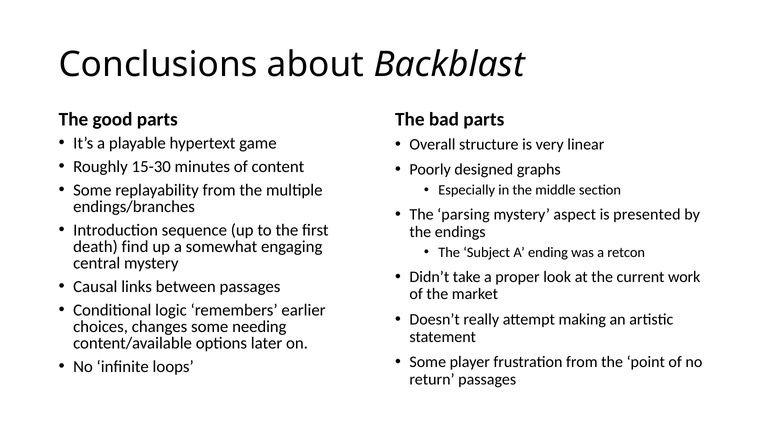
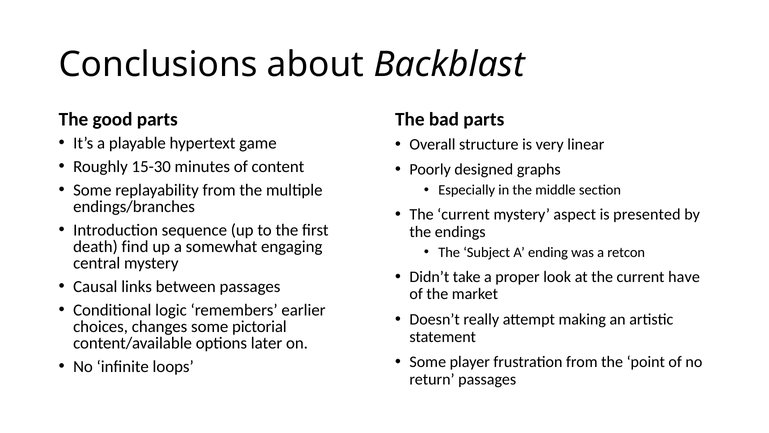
parsing: parsing -> current (464, 214)
work: work -> have (684, 277)
needing: needing -> pictorial (259, 326)
